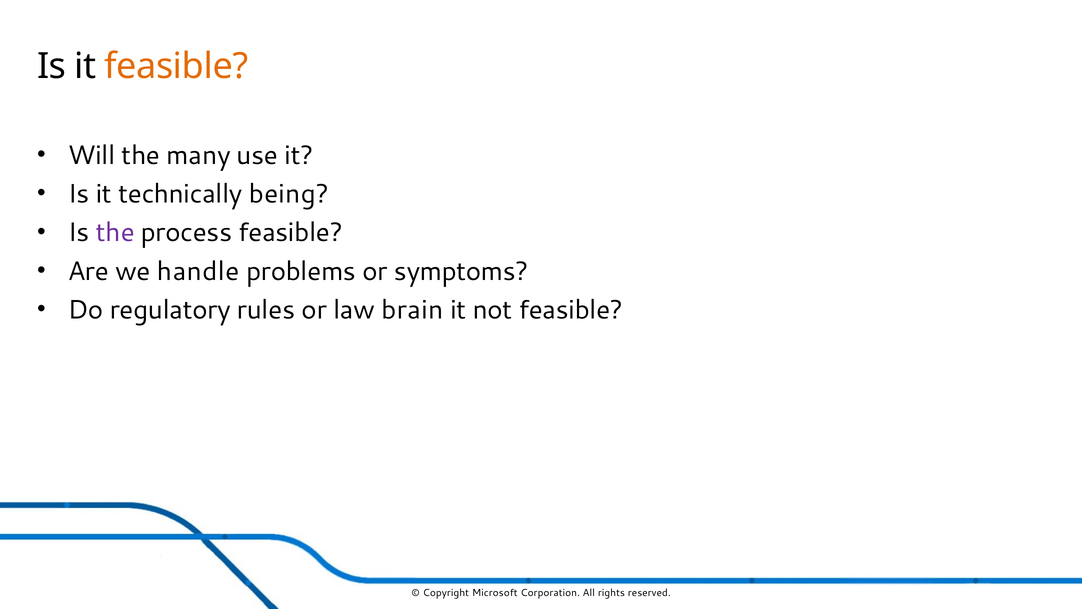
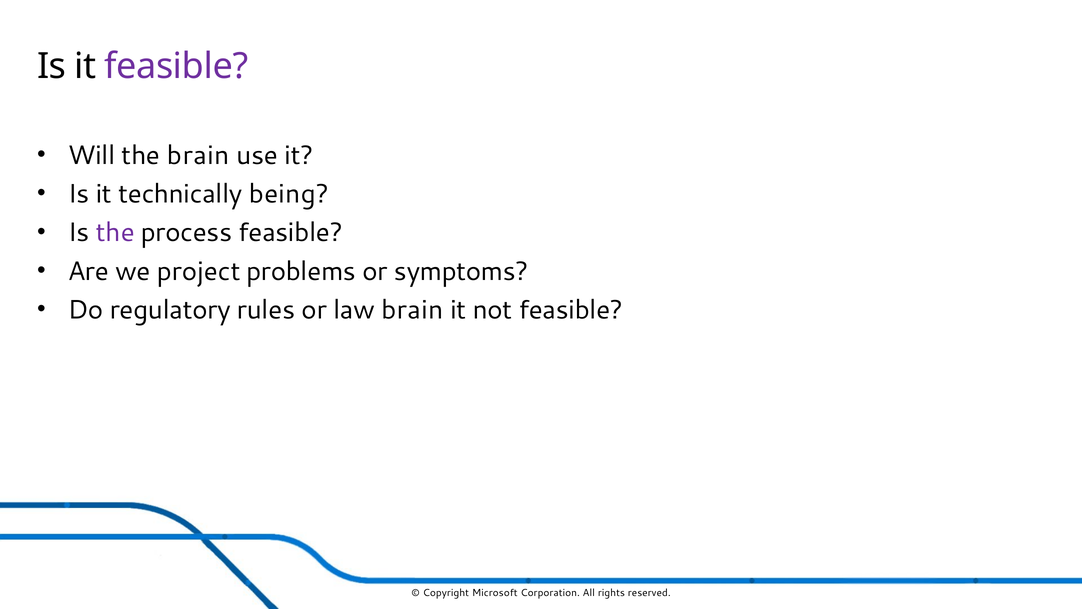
feasible colour: orange -> purple (176, 66)
the many: many -> brain (198, 155)
handle: handle -> project (199, 271)
